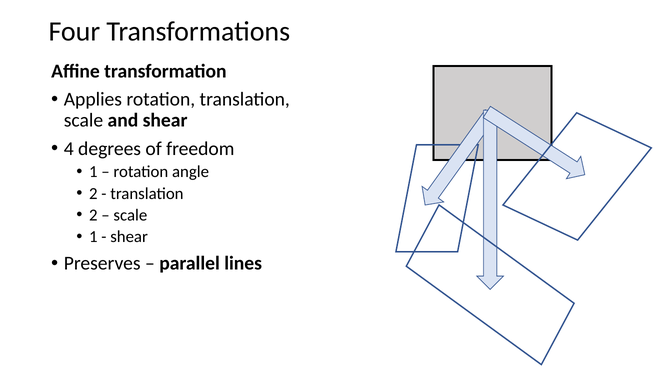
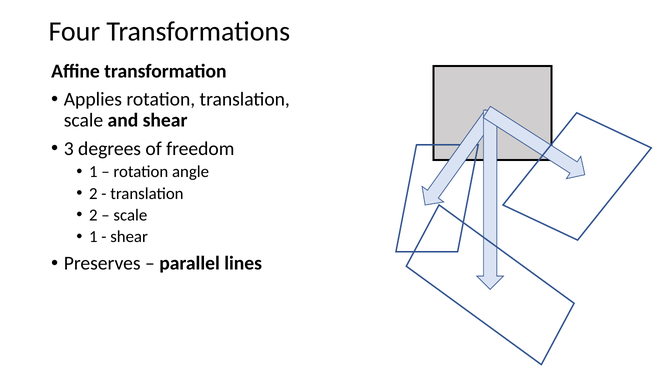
4: 4 -> 3 (69, 149)
